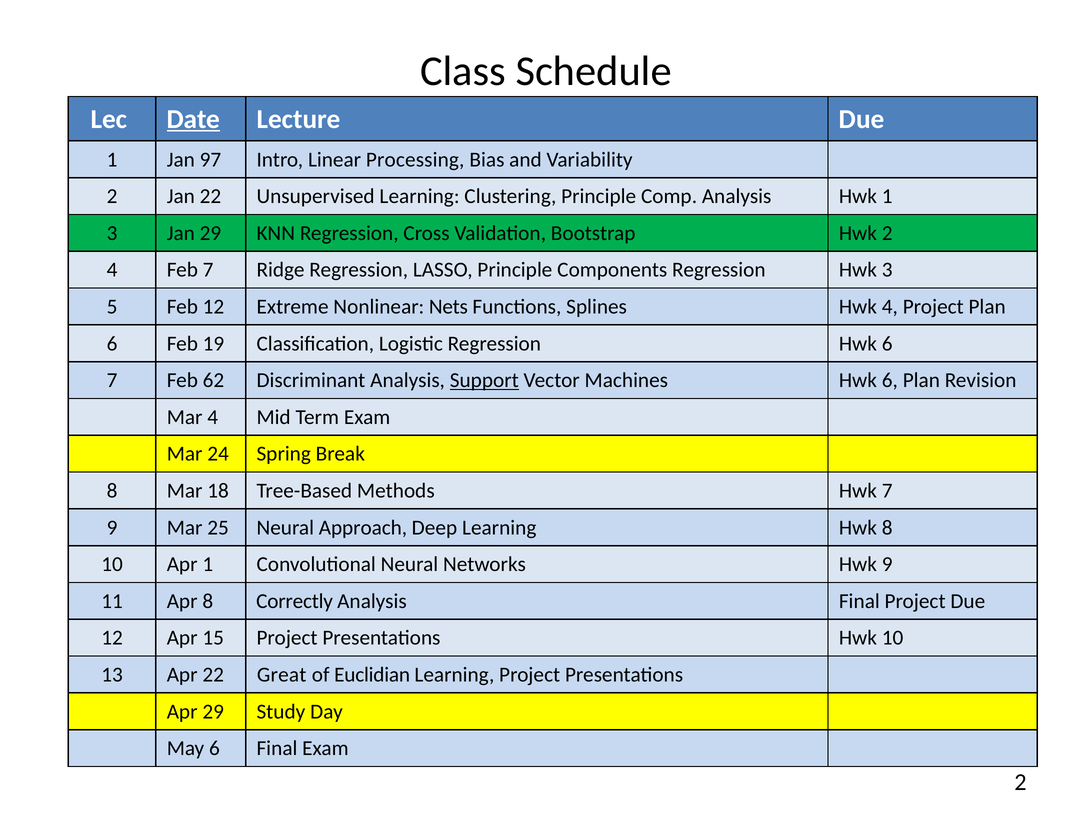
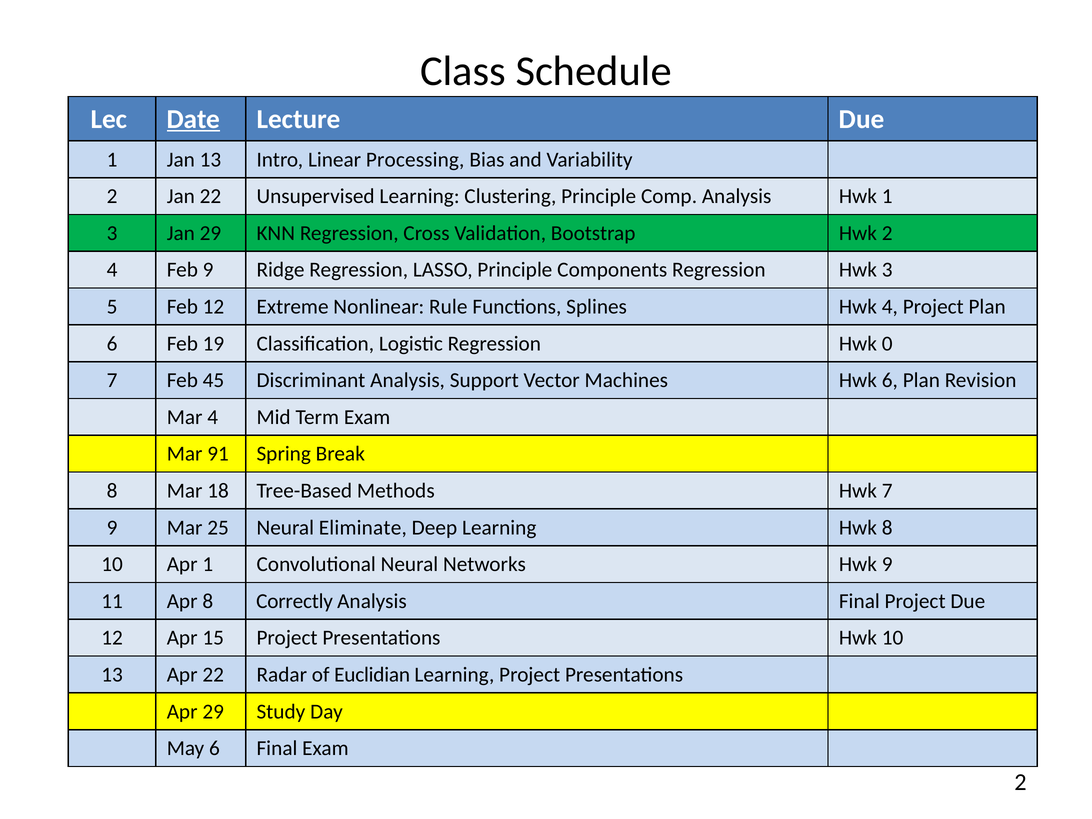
Jan 97: 97 -> 13 (210, 160)
Feb 7: 7 -> 9 (208, 270)
Nets: Nets -> Rule (448, 307)
Regression Hwk 6: 6 -> 0 (887, 344)
62: 62 -> 45 (213, 380)
Support underline: present -> none (484, 380)
24: 24 -> 91 (218, 454)
Approach: Approach -> Eliminate (363, 528)
Great: Great -> Radar (282, 675)
